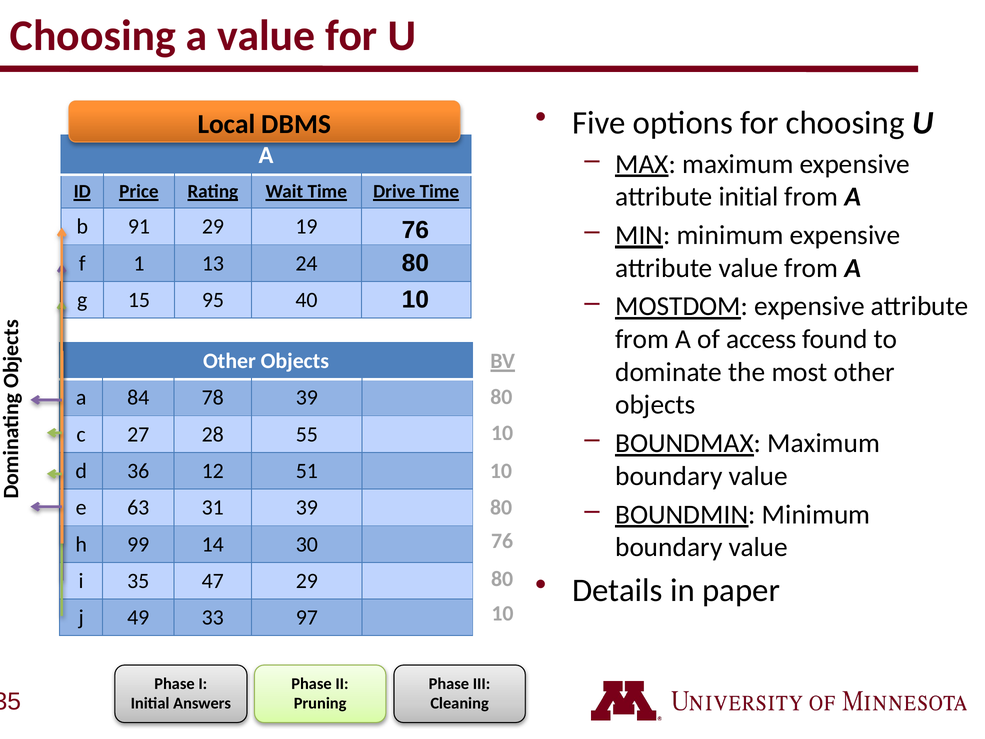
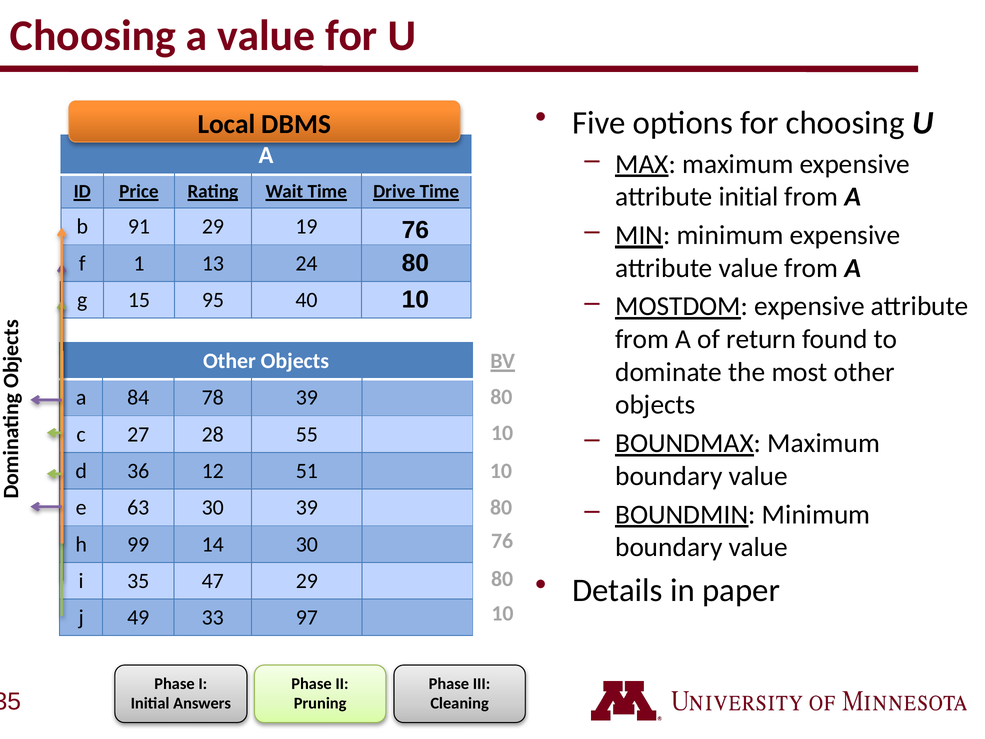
access: access -> return (761, 339)
63 31: 31 -> 30 (213, 507)
